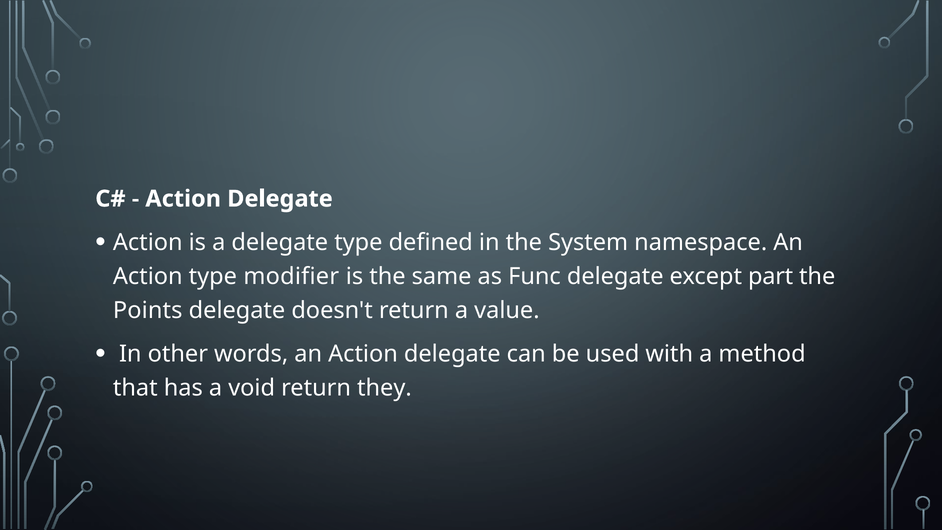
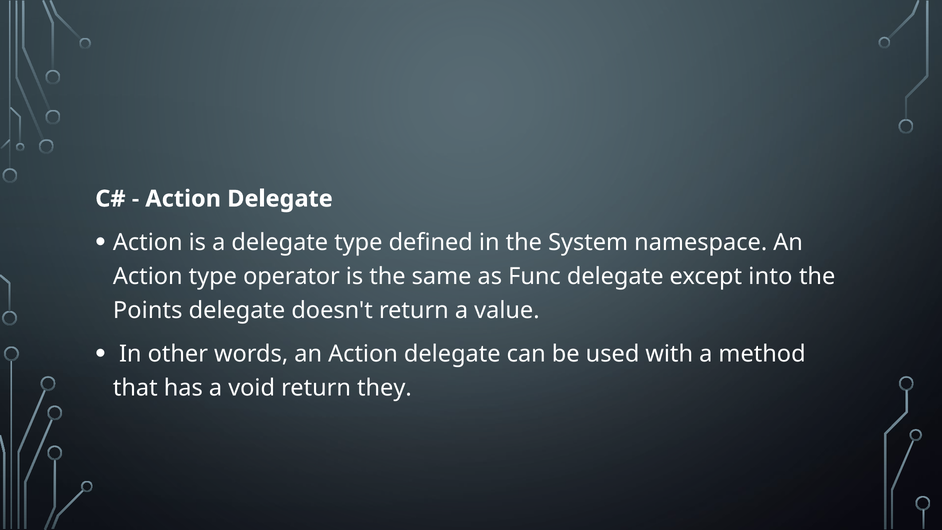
modifier: modifier -> operator (291, 276)
part: part -> into (770, 276)
